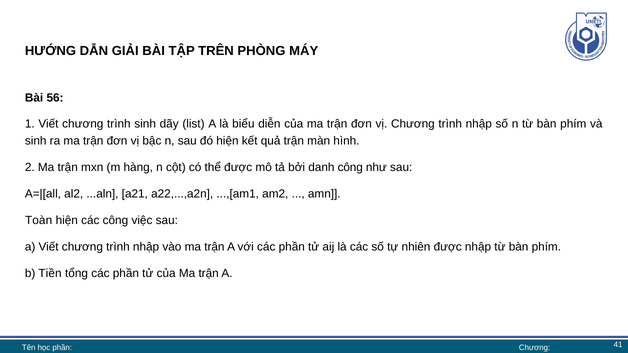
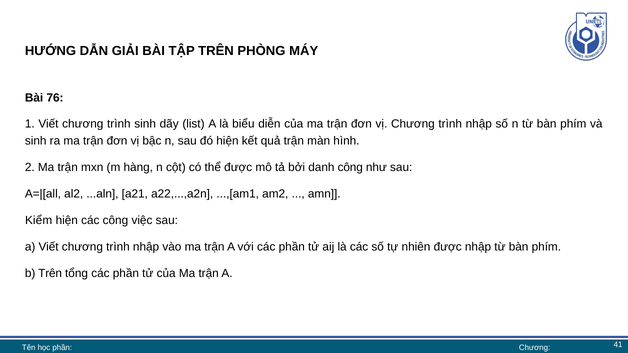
56: 56 -> 76 (55, 98)
Toàn: Toàn -> Kiểm (39, 220)
b Tiền: Tiền -> Trên (50, 273)
